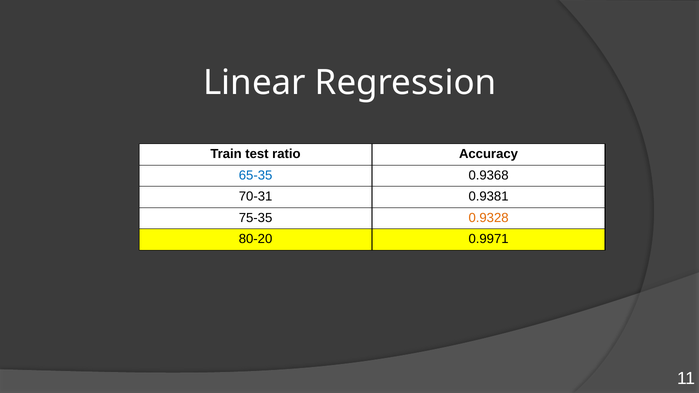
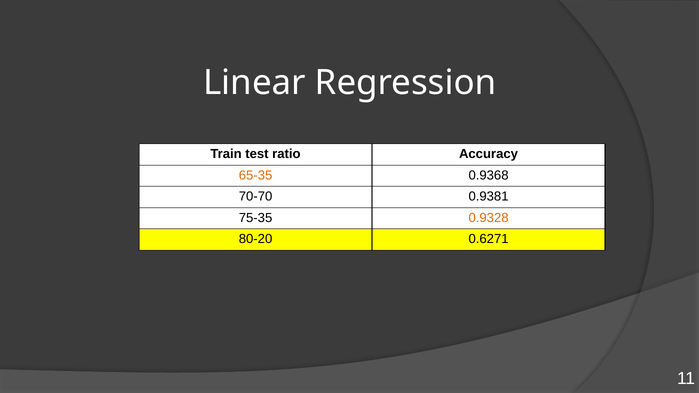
65-35 colour: blue -> orange (256, 175)
70-31: 70-31 -> 70-70 (256, 197)
0.9971: 0.9971 -> 0.6271 (489, 239)
